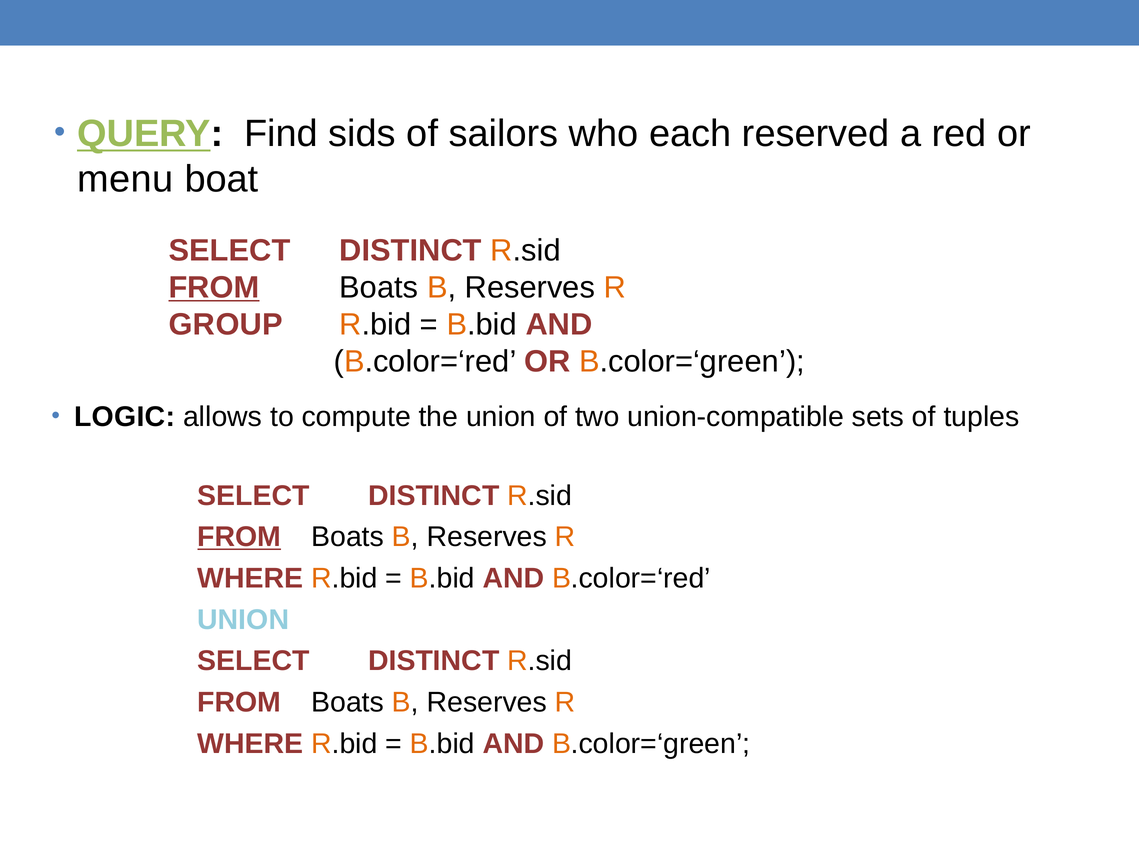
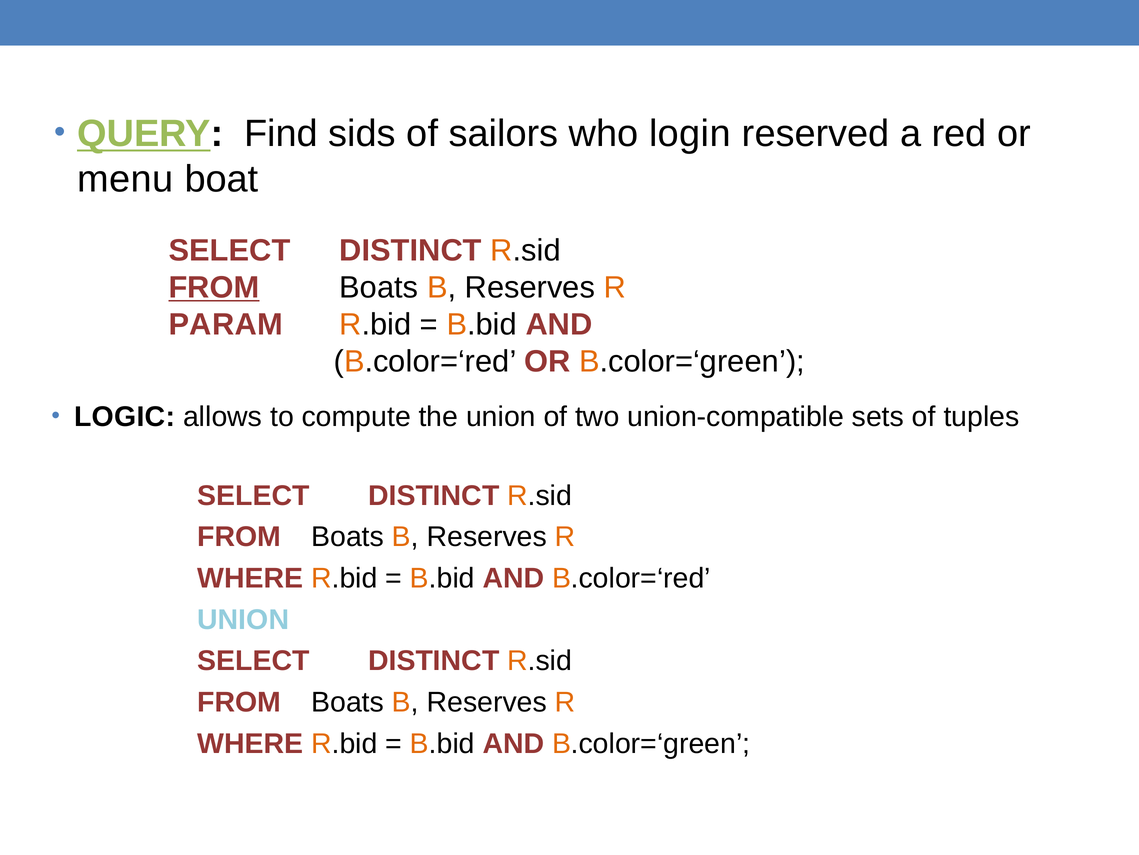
each: each -> login (690, 134)
GROUP: GROUP -> PARAM (226, 324)
FROM underline: present -> none (239, 537)
